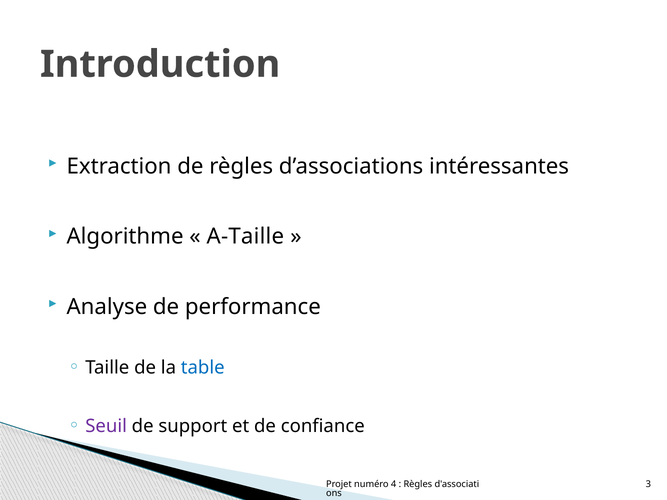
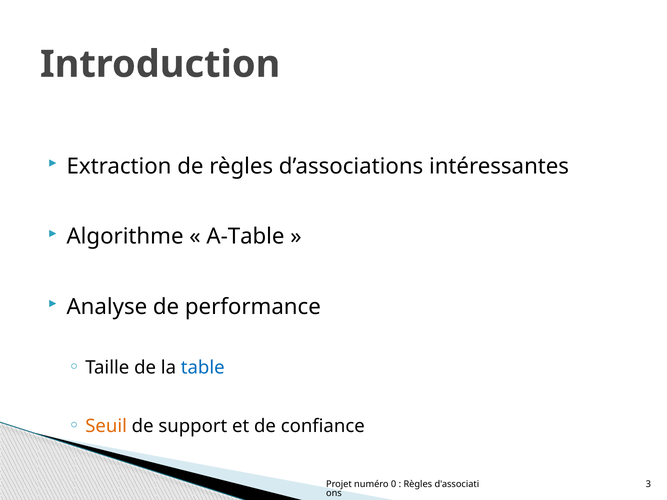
A-Taille: A-Taille -> A-Table (245, 237)
Seuil colour: purple -> orange (106, 426)
4: 4 -> 0 (394, 484)
